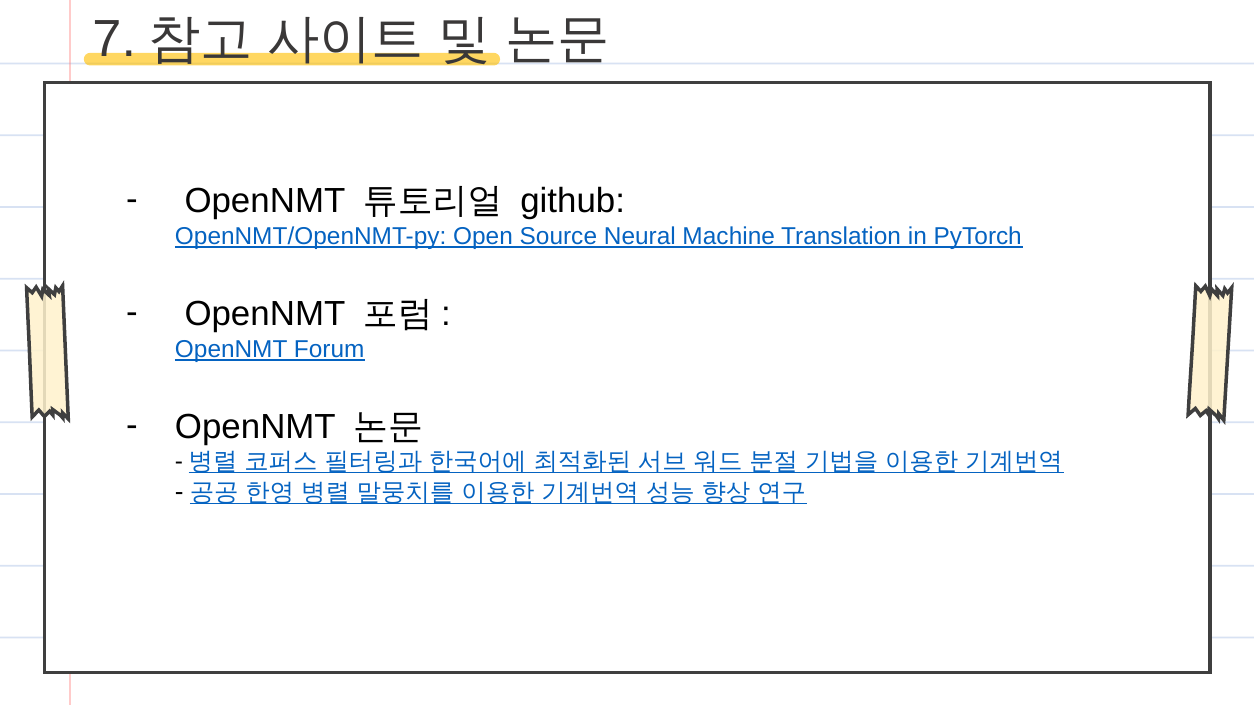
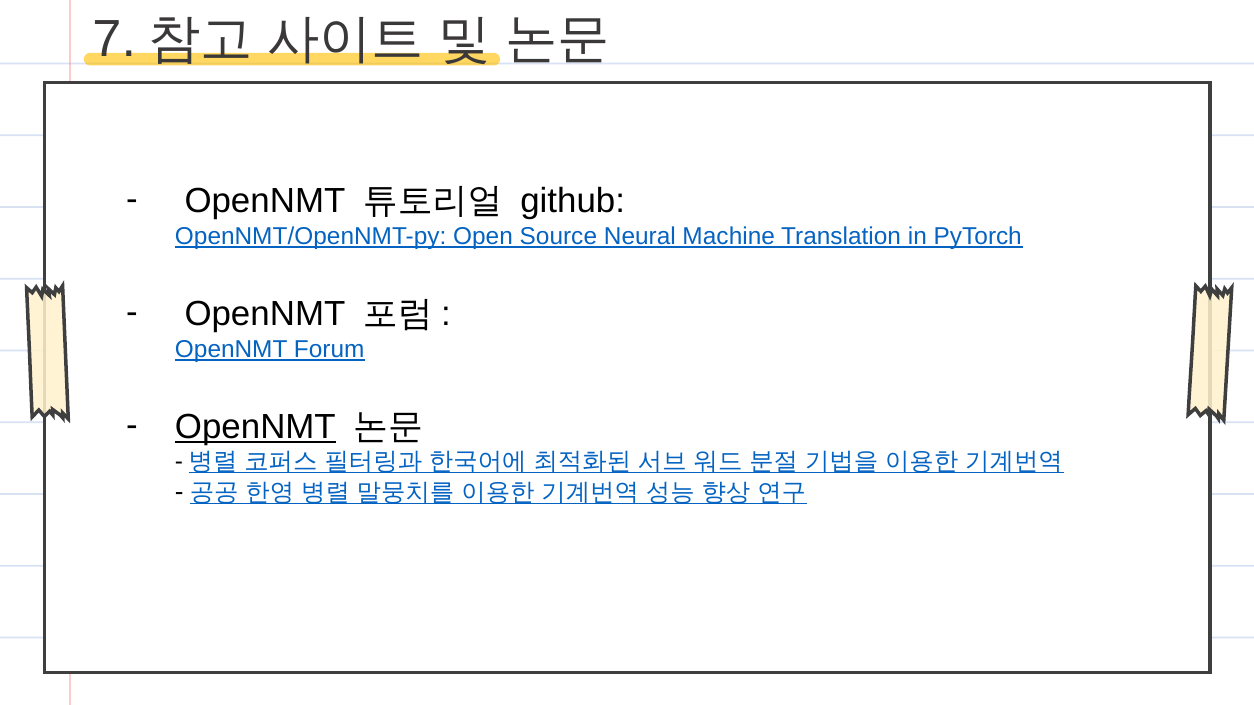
OpenNMT underline: none -> present (255, 427)
